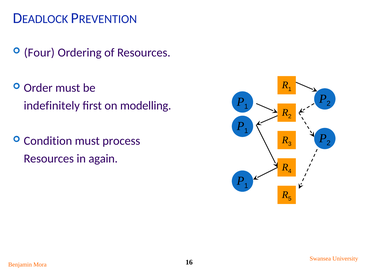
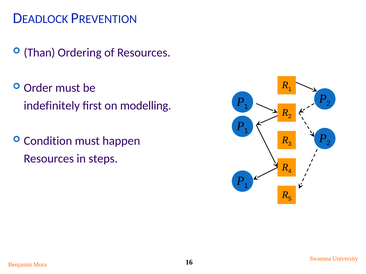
Four: Four -> Than (39, 53)
process: process -> happen (121, 141)
again: again -> steps (103, 159)
